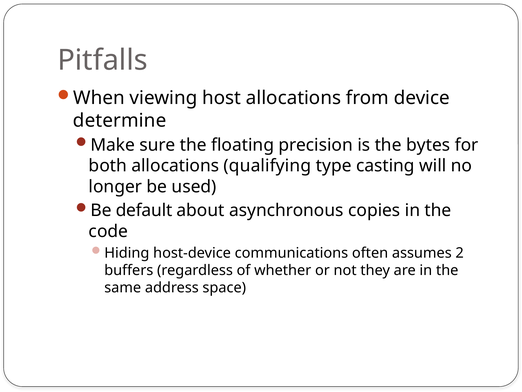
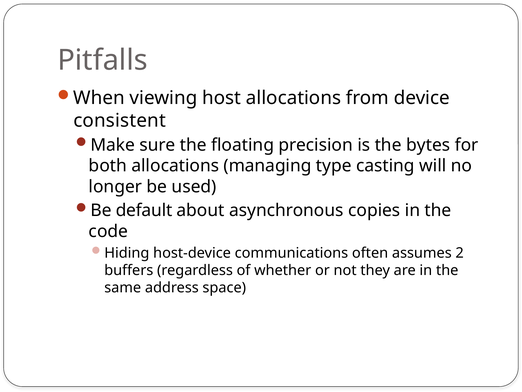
determine: determine -> consistent (120, 120)
qualifying: qualifying -> managing (268, 166)
